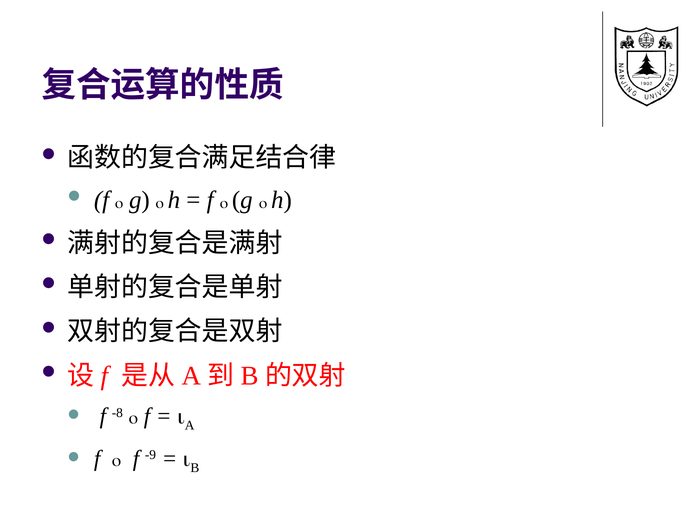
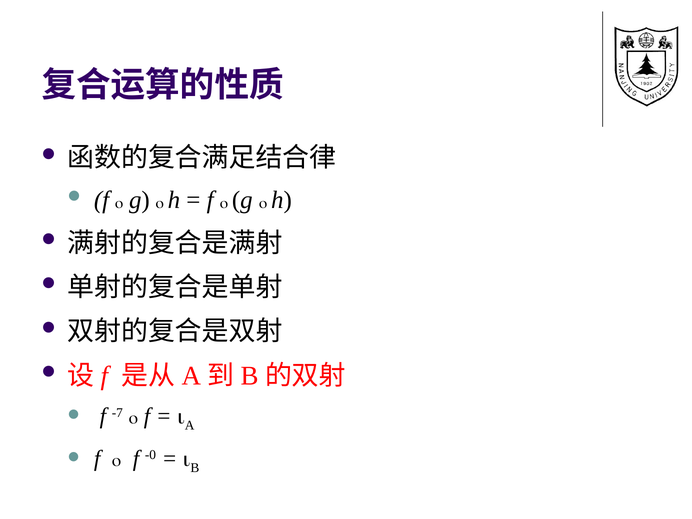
-8: -8 -> -7 (117, 413)
-9: -9 -> -0 (150, 455)
